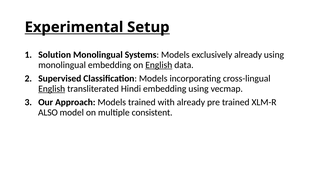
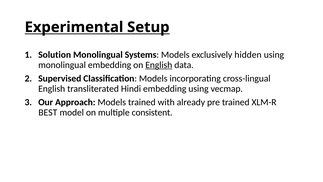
exclusively already: already -> hidden (248, 55)
English underline: present -> none (52, 89)
ALSO: ALSO -> BEST (48, 112)
